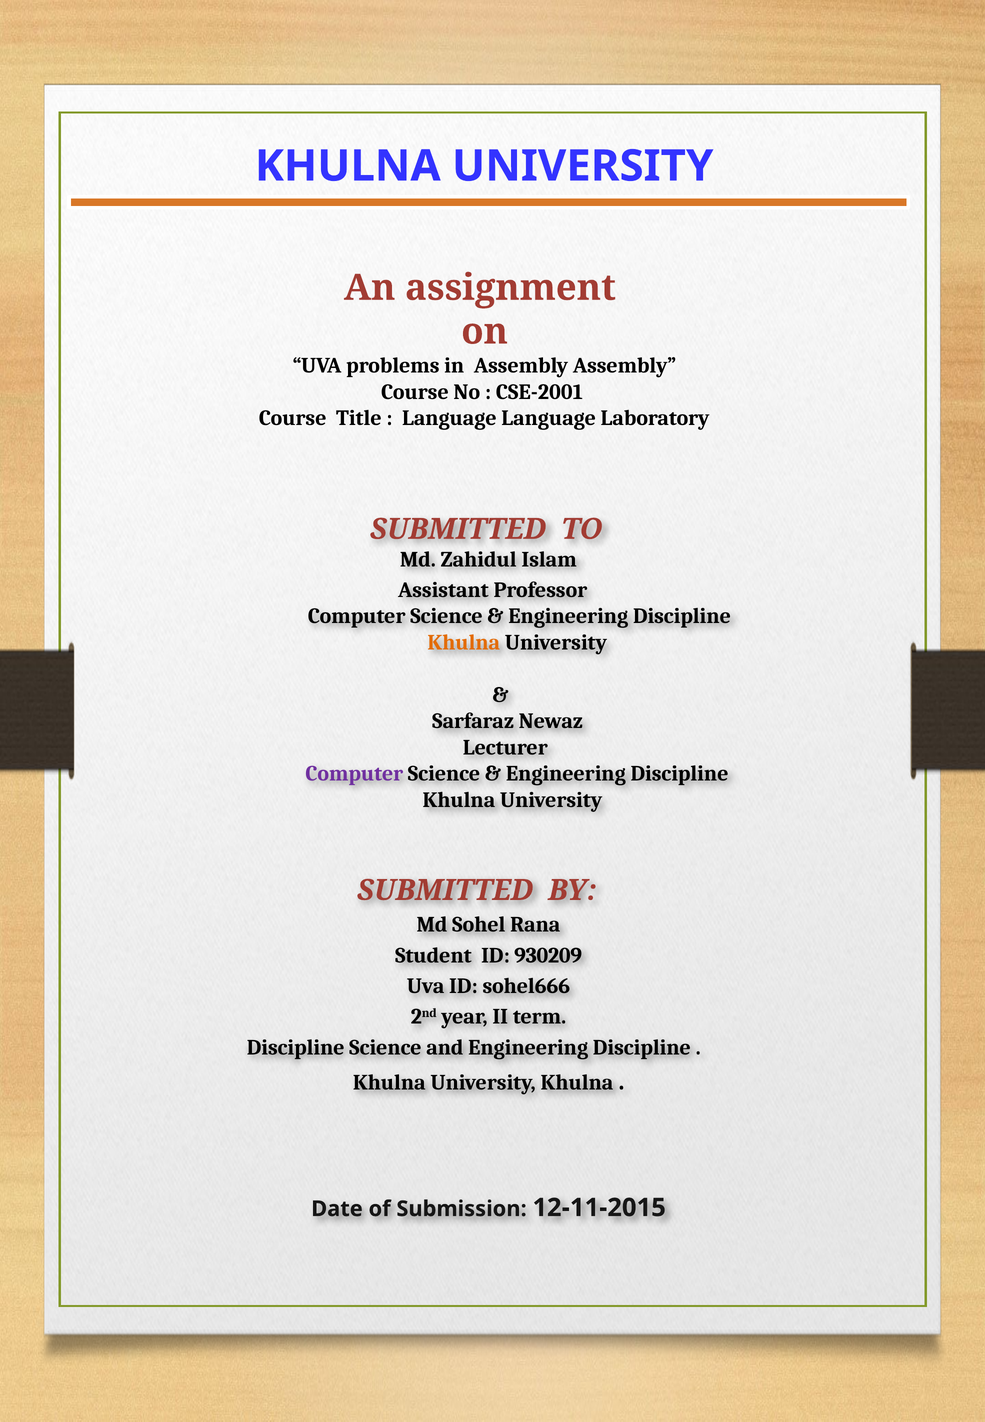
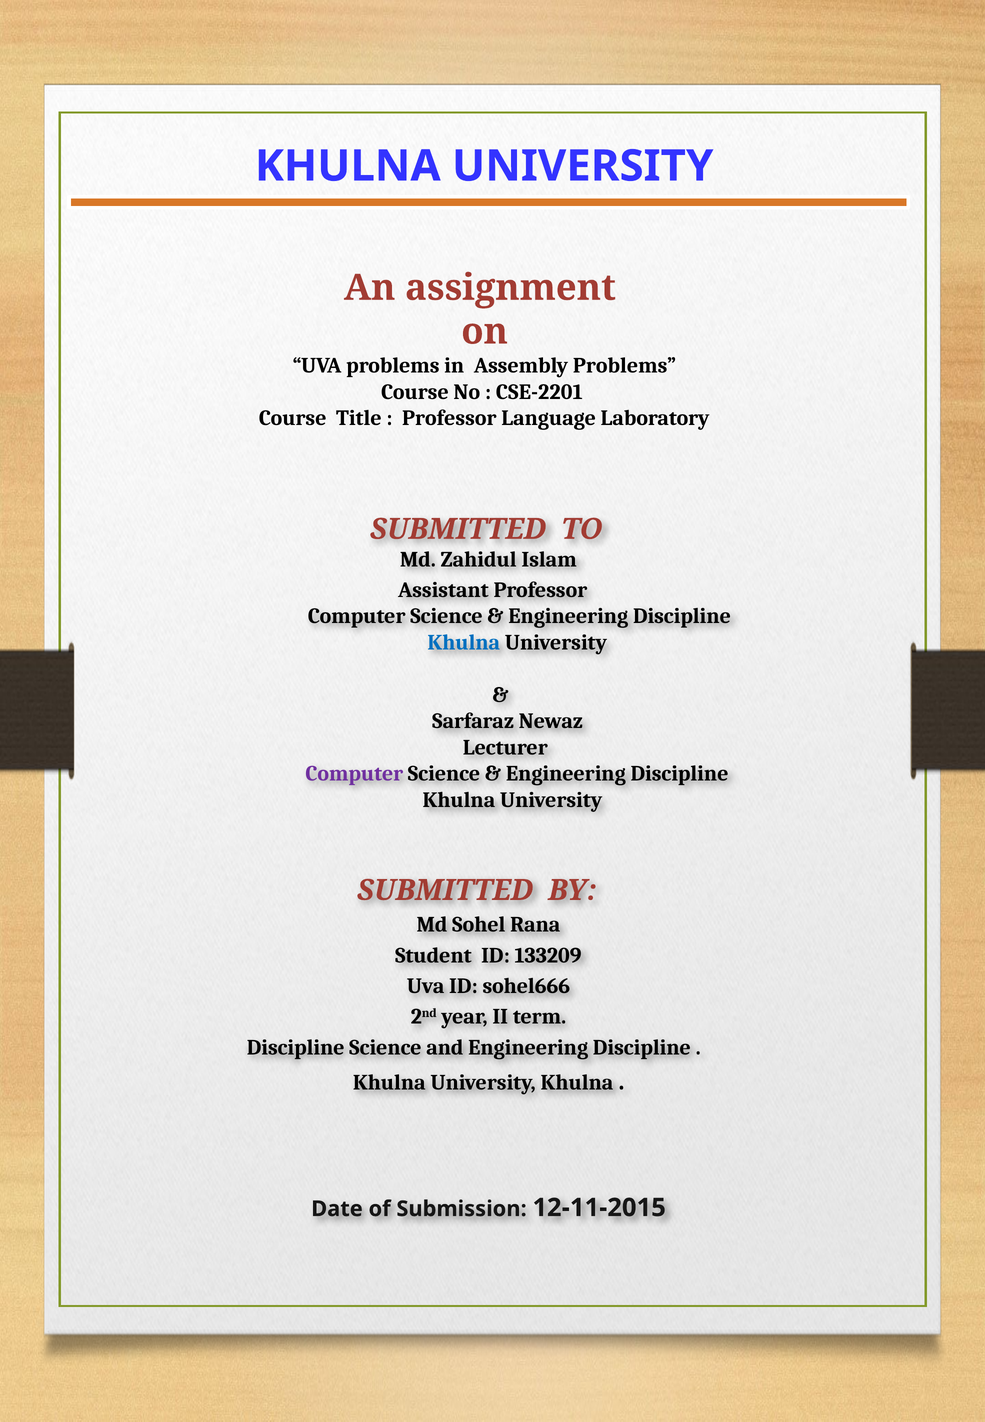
Assembly Assembly: Assembly -> Problems (625, 366)
CSE-2001: CSE-2001 -> CSE-2201 (539, 392)
Language: Language -> Professor (449, 418)
Khulna colour: orange -> blue (464, 643)
930209: 930209 -> 133209 (548, 956)
